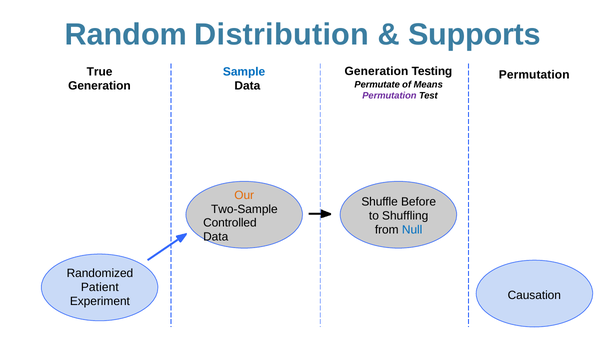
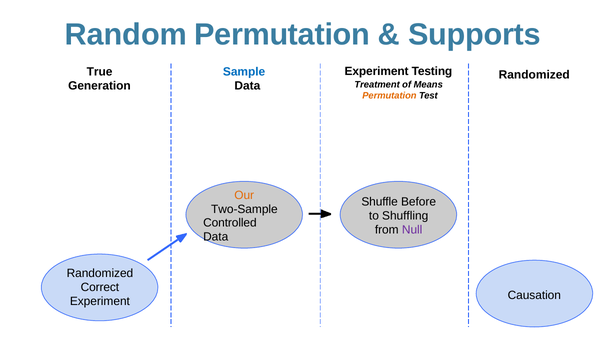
Random Distribution: Distribution -> Permutation (282, 35)
Generation: Generation -> Experiment (377, 71)
Permutation: Permutation -> Randomized (534, 75)
Permutate: Permutate -> Treatment (377, 84)
Permutation colour: purple -> orange (389, 96)
Null colour: blue -> purple (412, 230)
Patient: Patient -> Correct (100, 287)
